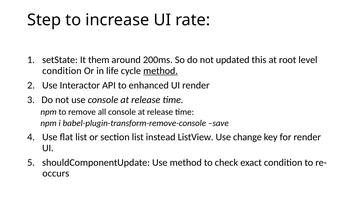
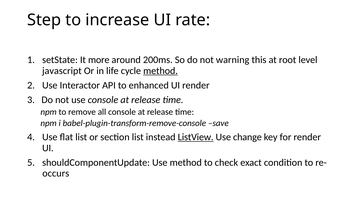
them: them -> more (99, 60)
updated: updated -> warning (233, 60)
condition: condition -> javascript (62, 71)
ListView underline: none -> present (196, 137)
